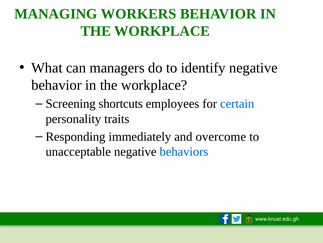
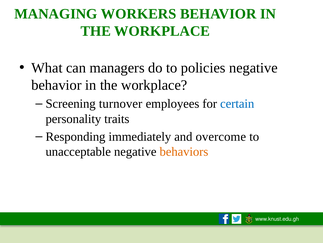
identify: identify -> policies (203, 68)
shortcuts: shortcuts -> turnover (121, 103)
behaviors colour: blue -> orange (184, 151)
